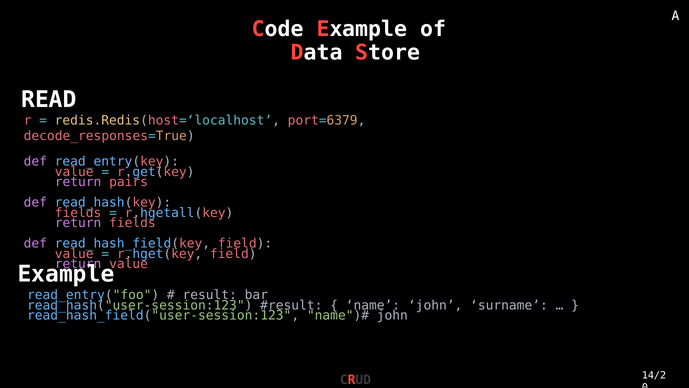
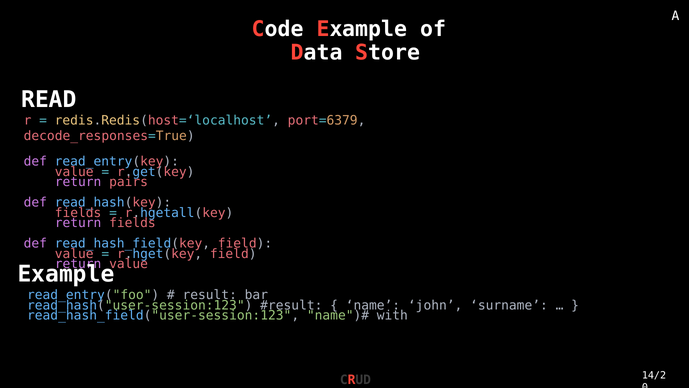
john: john -> with (392, 315)
